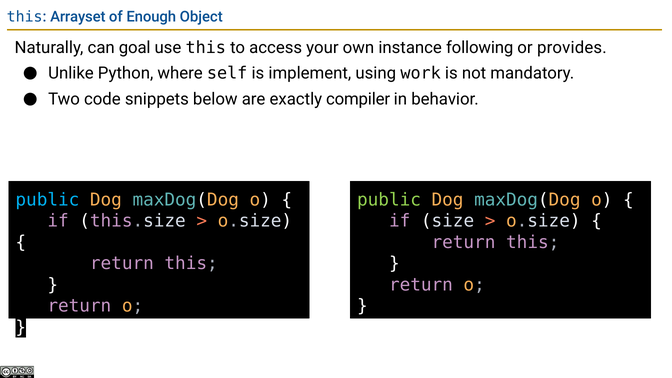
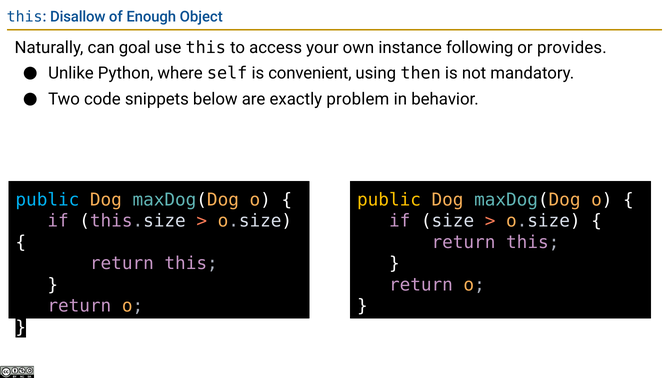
Arrayset: Arrayset -> Disallow (78, 17)
implement: implement -> convenient (310, 73)
work: work -> then (421, 73)
compiler: compiler -> problem (358, 99)
public colour: light green -> yellow (389, 200)
